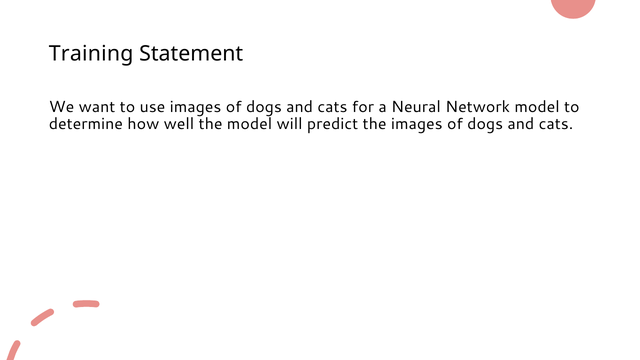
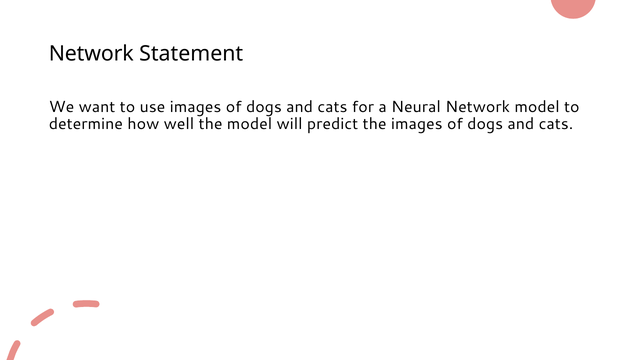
Training: Training -> Network (91, 54)
